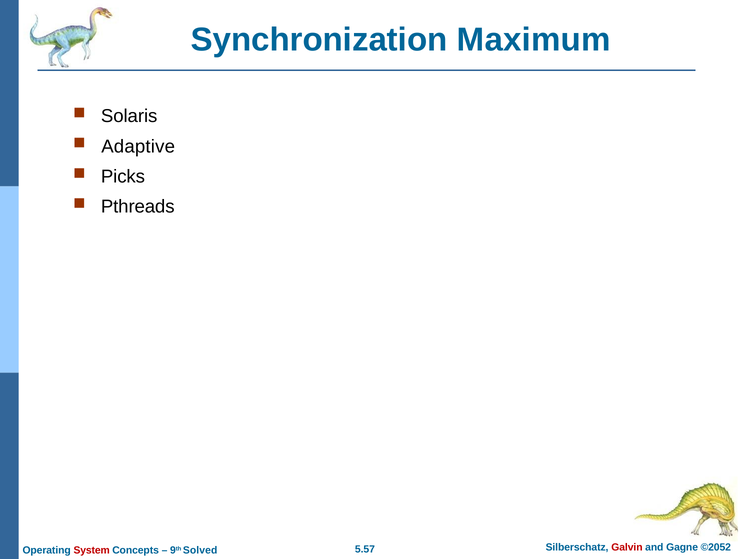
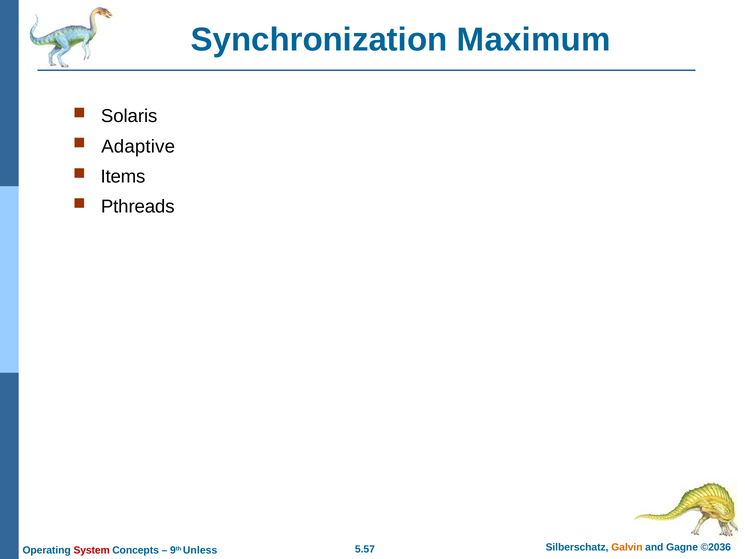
Picks: Picks -> Items (123, 176)
Galvin colour: red -> orange (627, 547)
©2052: ©2052 -> ©2036 (716, 547)
Solved: Solved -> Unless (200, 550)
